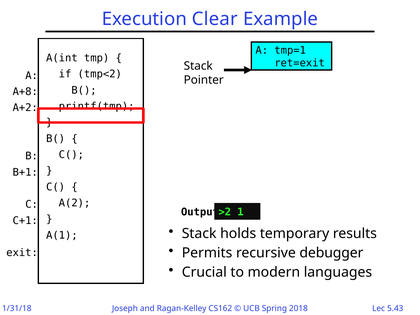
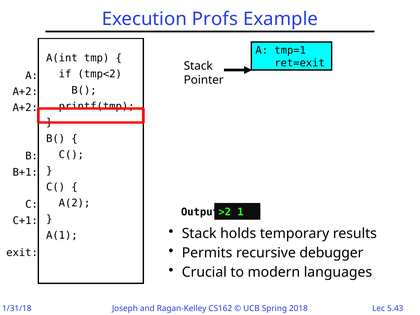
Clear: Clear -> Profs (215, 19)
A+8: A+8 -> A+2 (25, 92)
